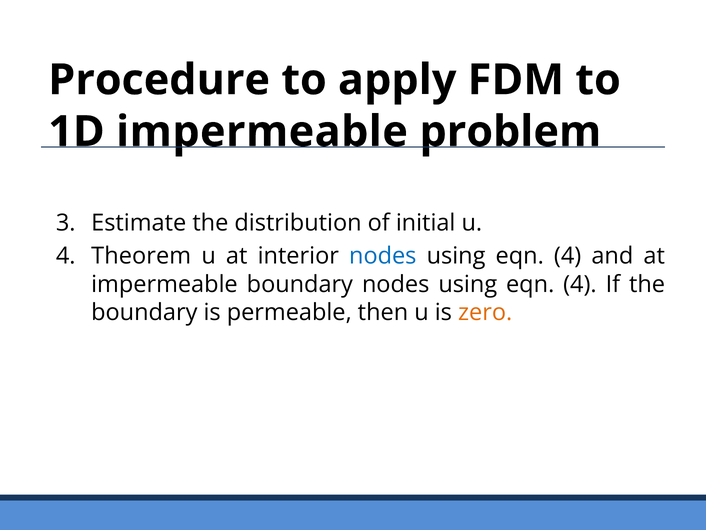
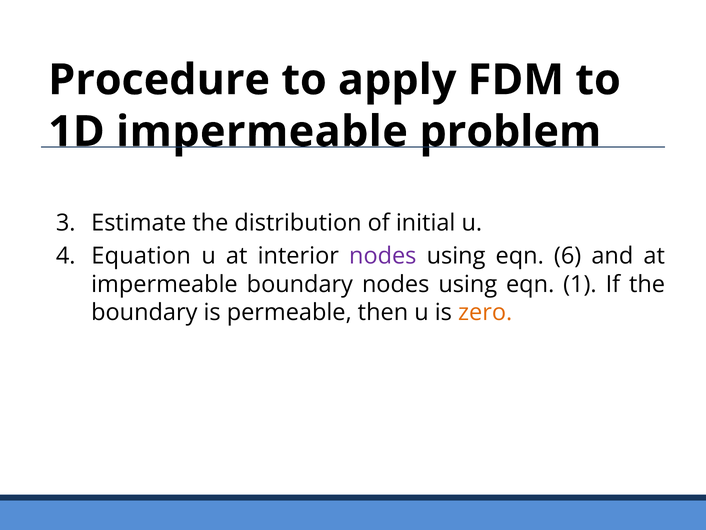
Theorem: Theorem -> Equation (141, 256)
nodes colour: blue -> purple (383, 256)
4: 4 -> 6 (568, 256)
4: 4 -> 1 (580, 284)
